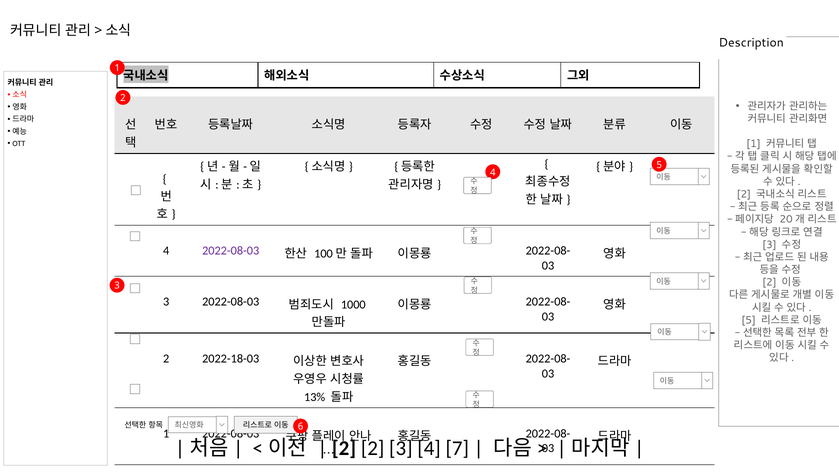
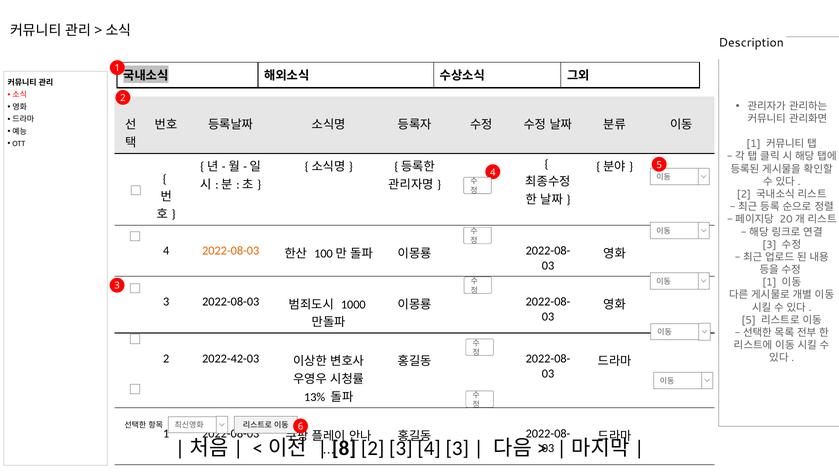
2022-08-03 colour: purple -> orange (231, 251)
2: 2 -> 1 (769, 282)
2022-18-03: 2022-18-03 -> 2022-42-03 (231, 359)
2: 2 -> 8 (344, 448)
4 7: 7 -> 3 (457, 448)
